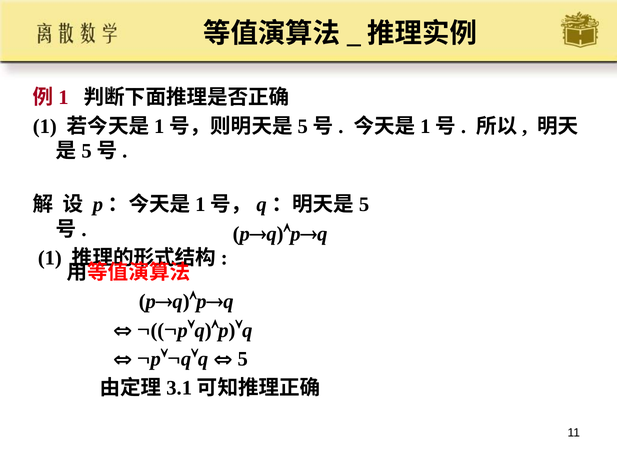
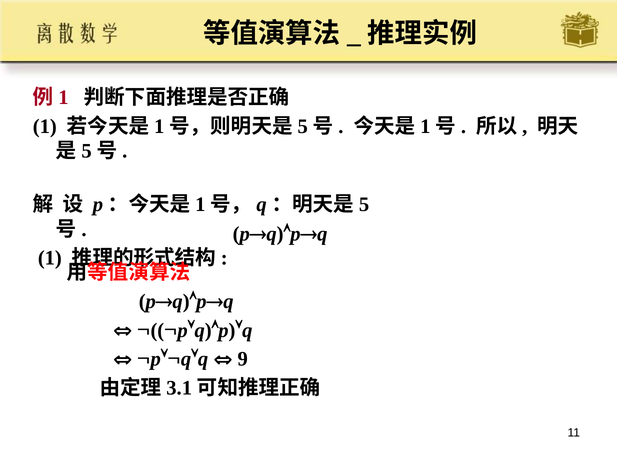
5: 5 -> 9 (243, 359)
